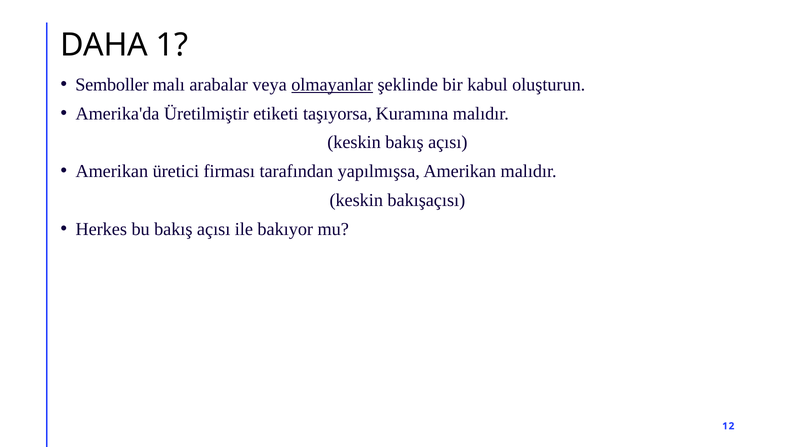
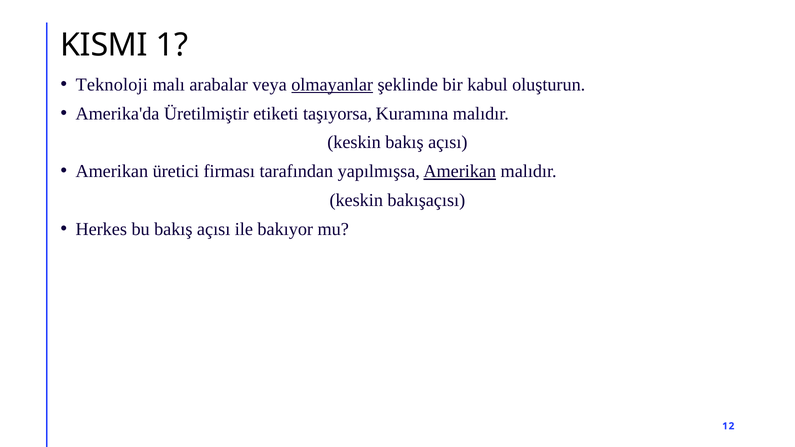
DAHA: DAHA -> KISMI (104, 45)
Semboller: Semboller -> Teknoloji (112, 85)
Amerikan underline: none -> present (460, 172)
